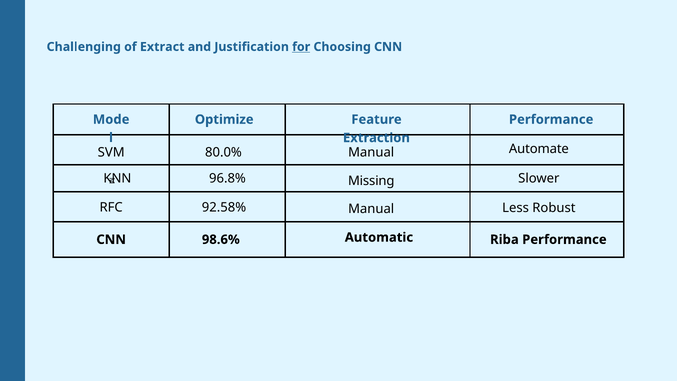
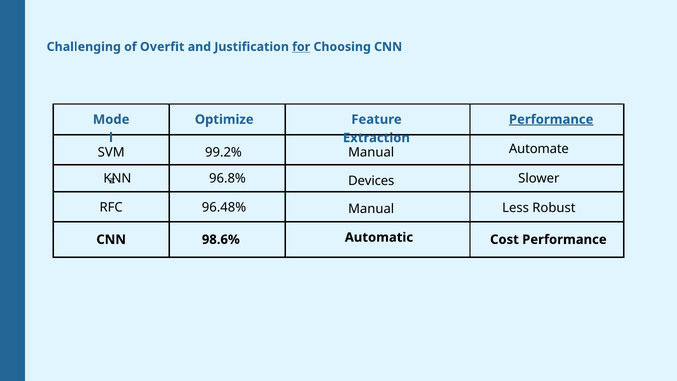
Extract: Extract -> Overfit (162, 47)
Performance underline: none -> present (551, 119)
80.0%: 80.0% -> 99.2% (223, 152)
Missing: Missing -> Devices (371, 181)
92.58%: 92.58% -> 96.48% (224, 207)
Riba: Riba -> Cost (504, 239)
